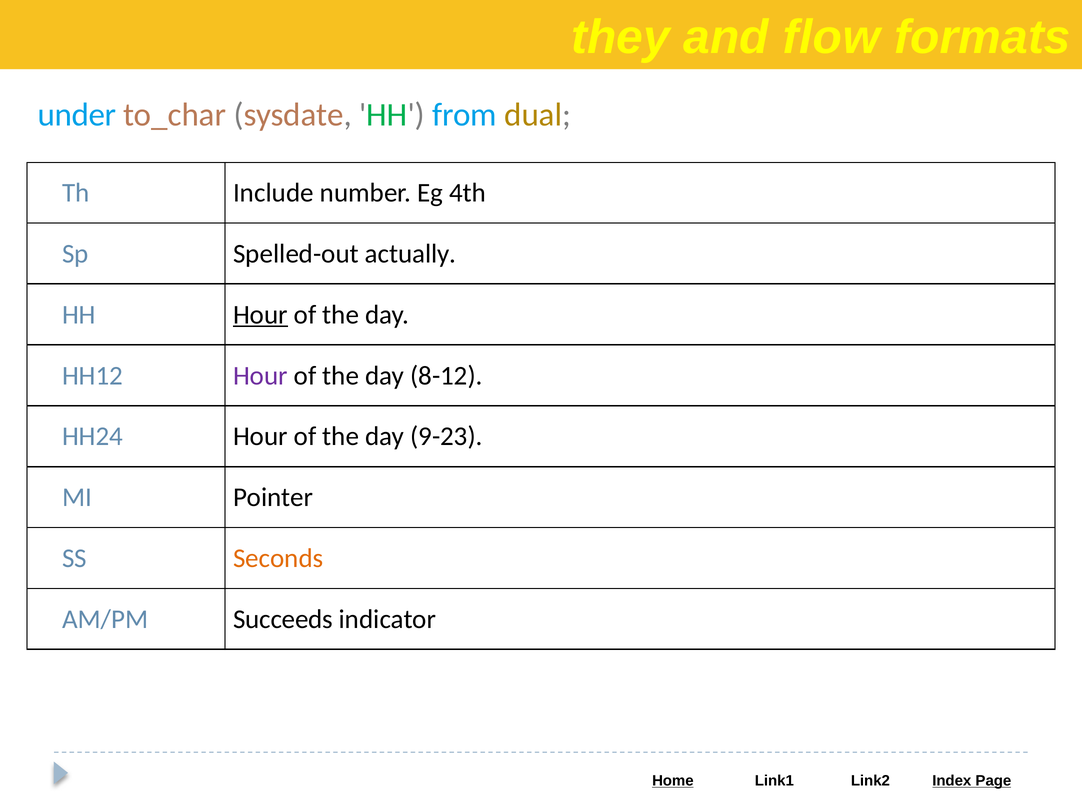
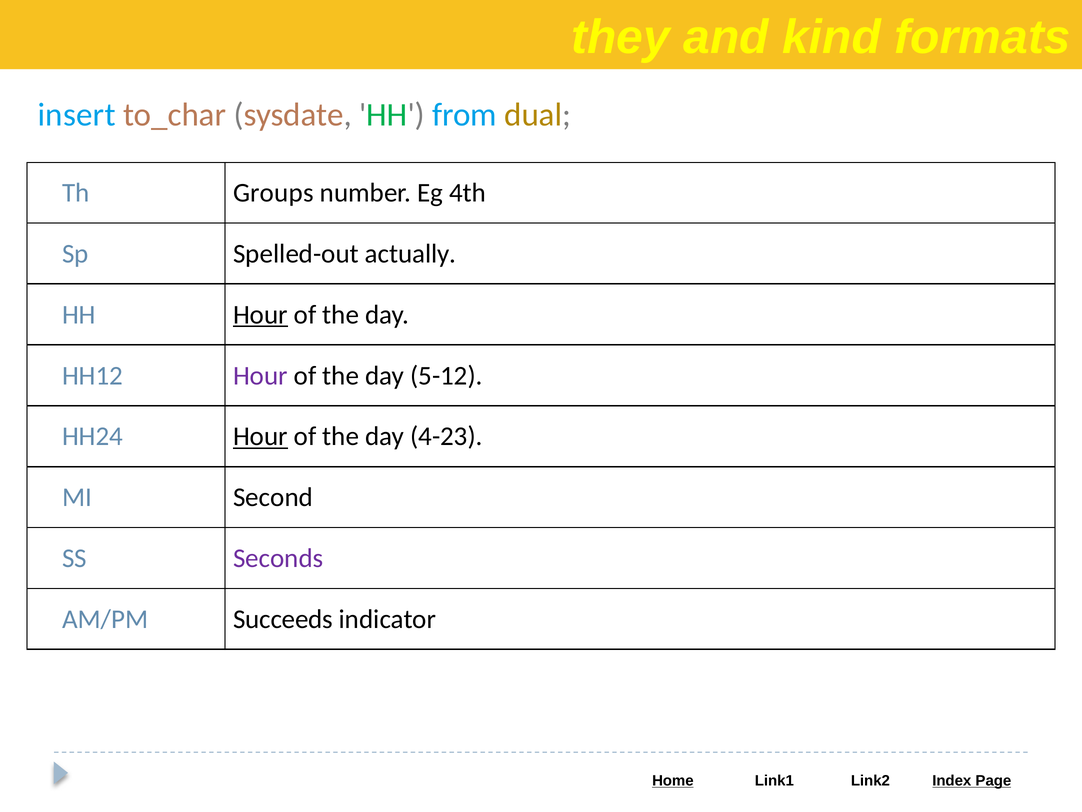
flow: flow -> kind (832, 38)
under: under -> insert (77, 115)
Include: Include -> Groups (273, 193)
8-12: 8-12 -> 5-12 (446, 375)
Hour underline: none -> present (260, 436)
9-23: 9-23 -> 4-23 (446, 436)
Pointer: Pointer -> Second (273, 497)
Seconds colour: orange -> purple (278, 558)
